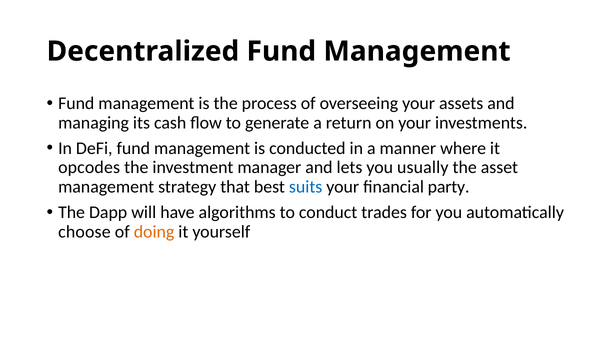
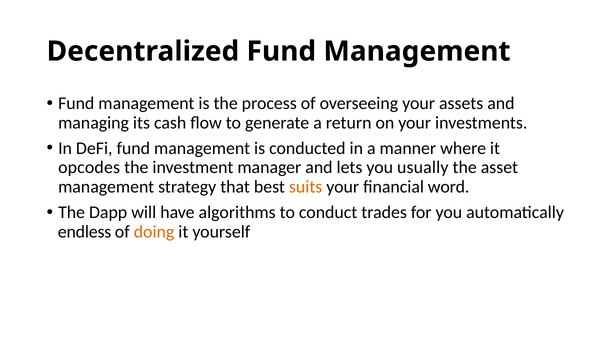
suits colour: blue -> orange (306, 187)
party: party -> word (449, 187)
choose: choose -> endless (85, 232)
